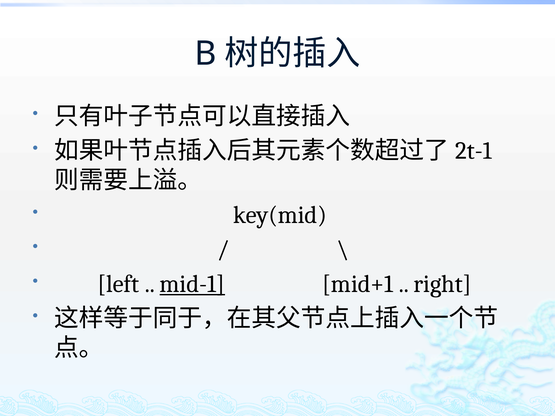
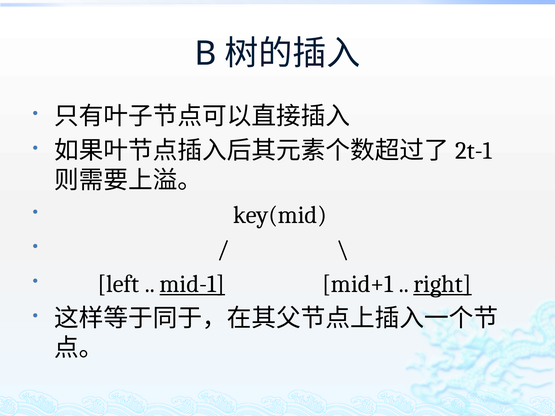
right underline: none -> present (443, 284)
